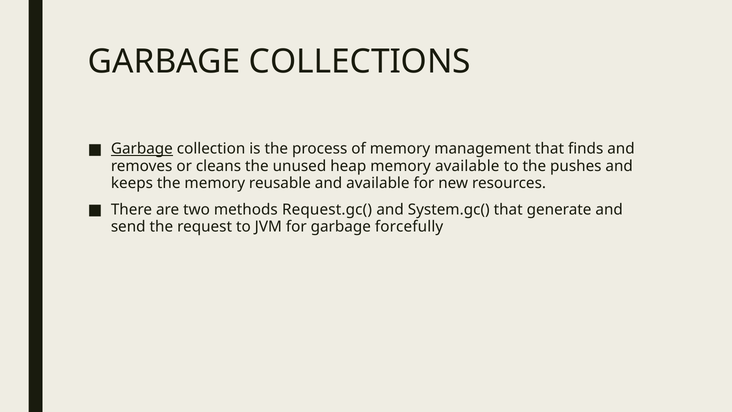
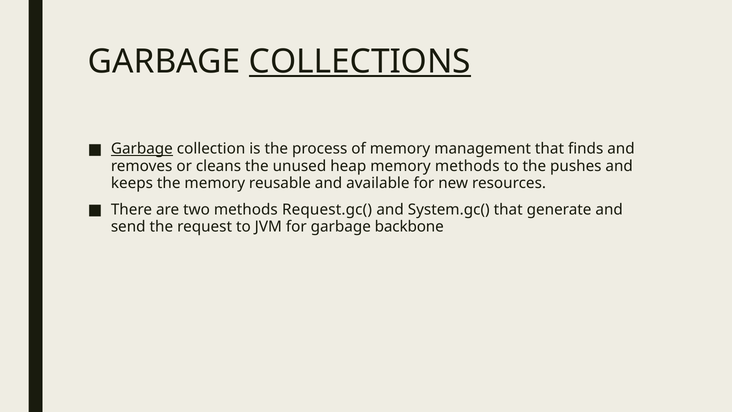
COLLECTIONS underline: none -> present (360, 62)
memory available: available -> methods (467, 166)
forcefully: forcefully -> backbone (409, 227)
